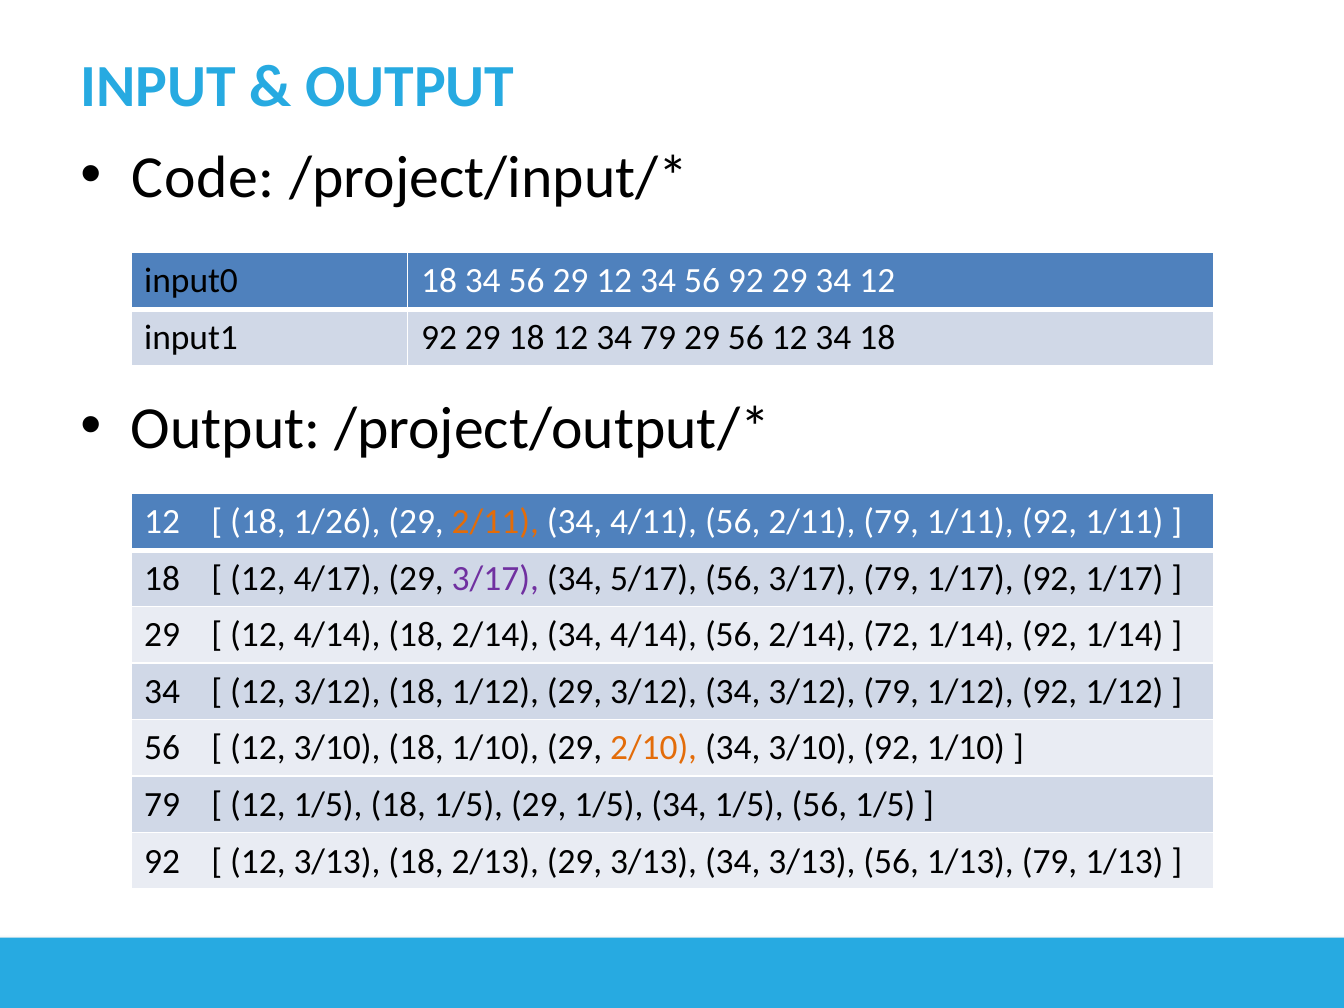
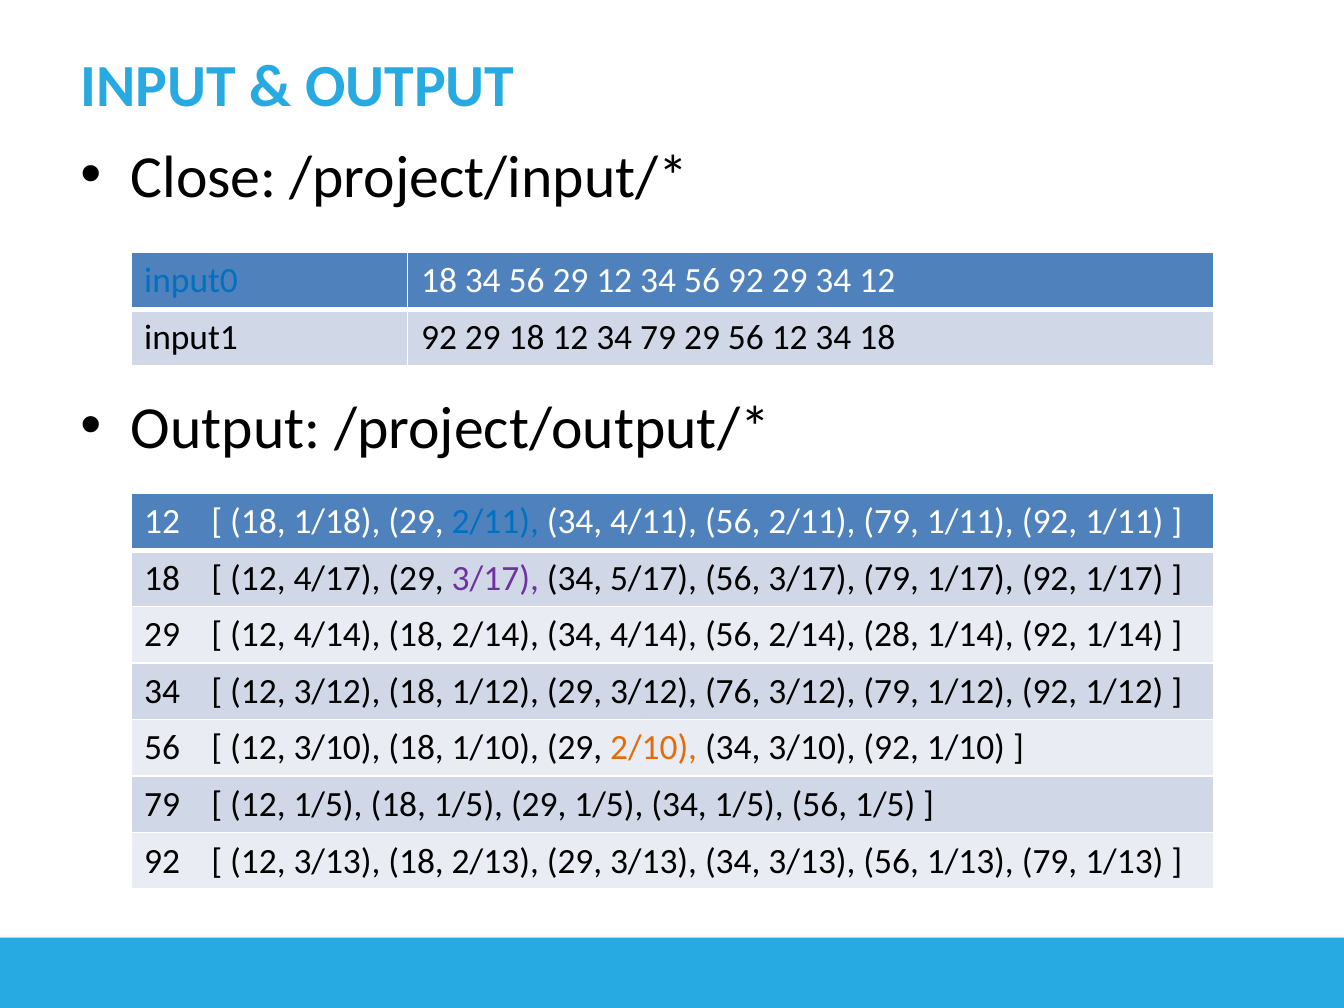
Code: Code -> Close (203, 177)
input0 colour: black -> blue (191, 281)
1/26: 1/26 -> 1/18 (337, 522)
2/11 colour: orange -> blue (495, 522)
72: 72 -> 28 (891, 635)
3/12 34: 34 -> 76 (733, 692)
